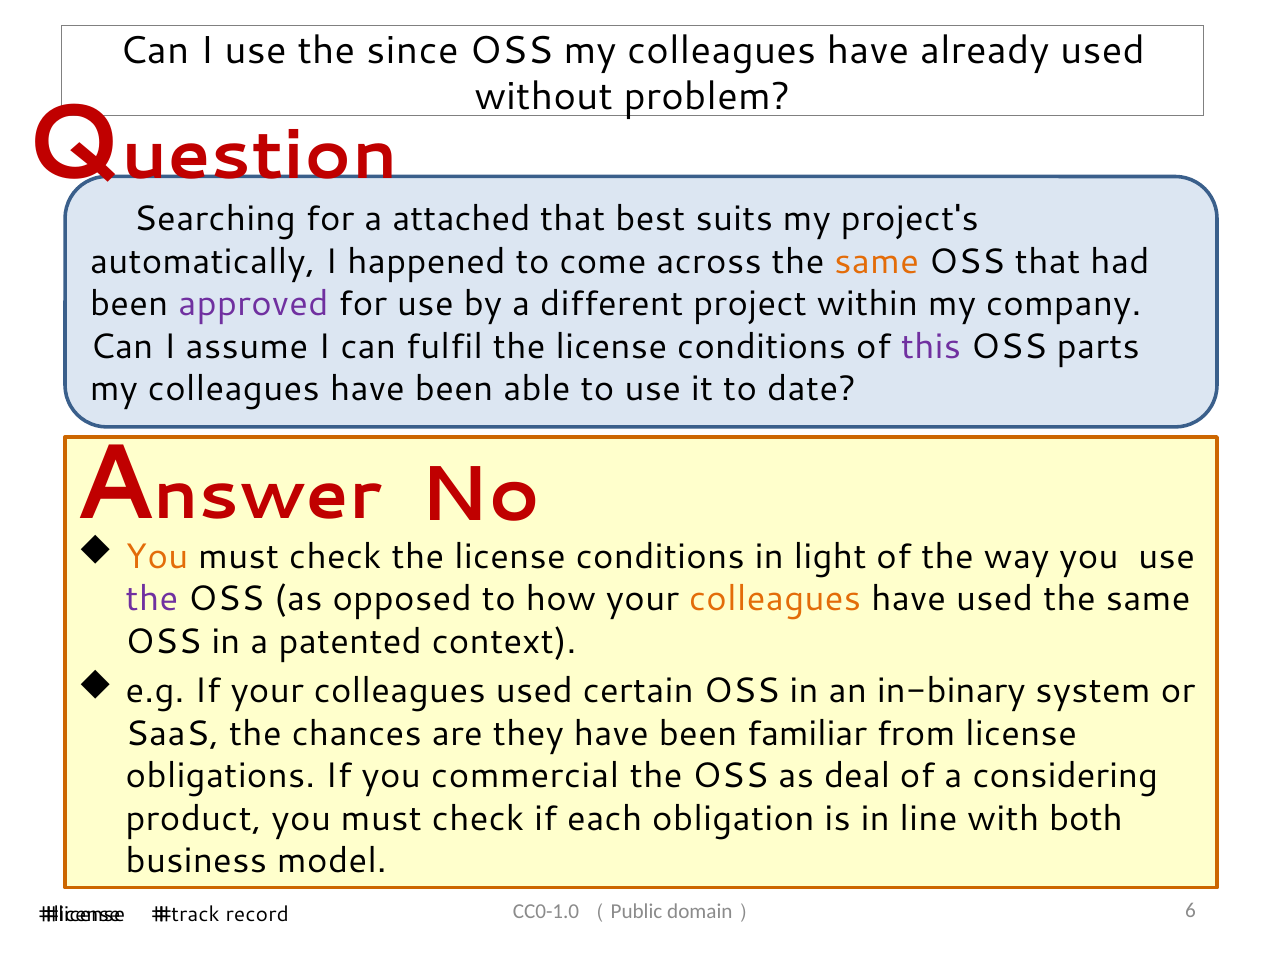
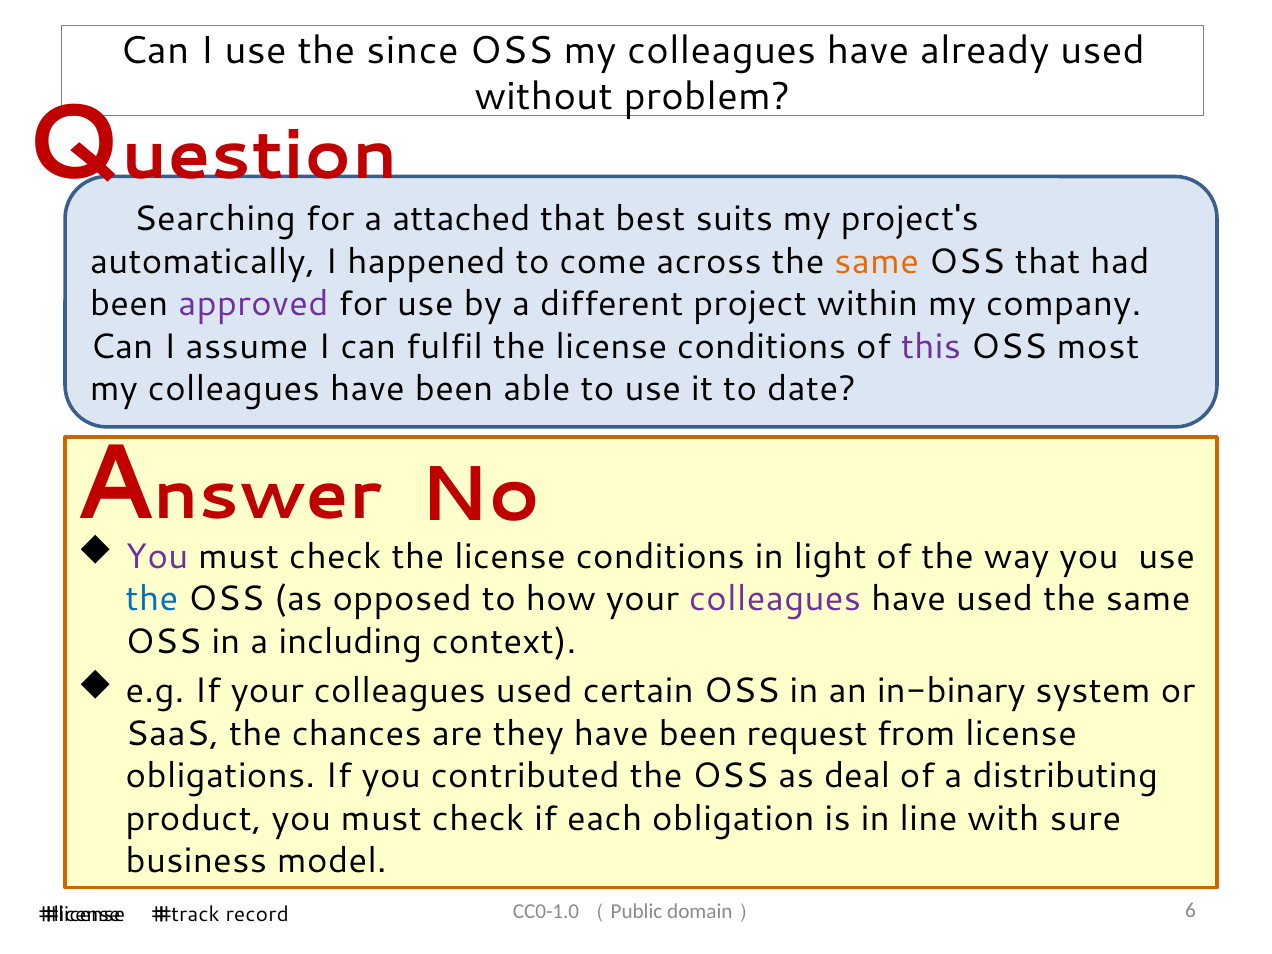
parts: parts -> most (1098, 347)
You colour: orange -> purple (157, 557)
the colour: purple -> blue (152, 599)
colleagues colour: orange -> purple (775, 599)
patented: patented -> including (350, 642)
familiar: familiar -> request (807, 734)
commercial: commercial -> contributed (525, 776)
considering: considering -> distributing (1065, 776)
both: both -> sure (1086, 819)
